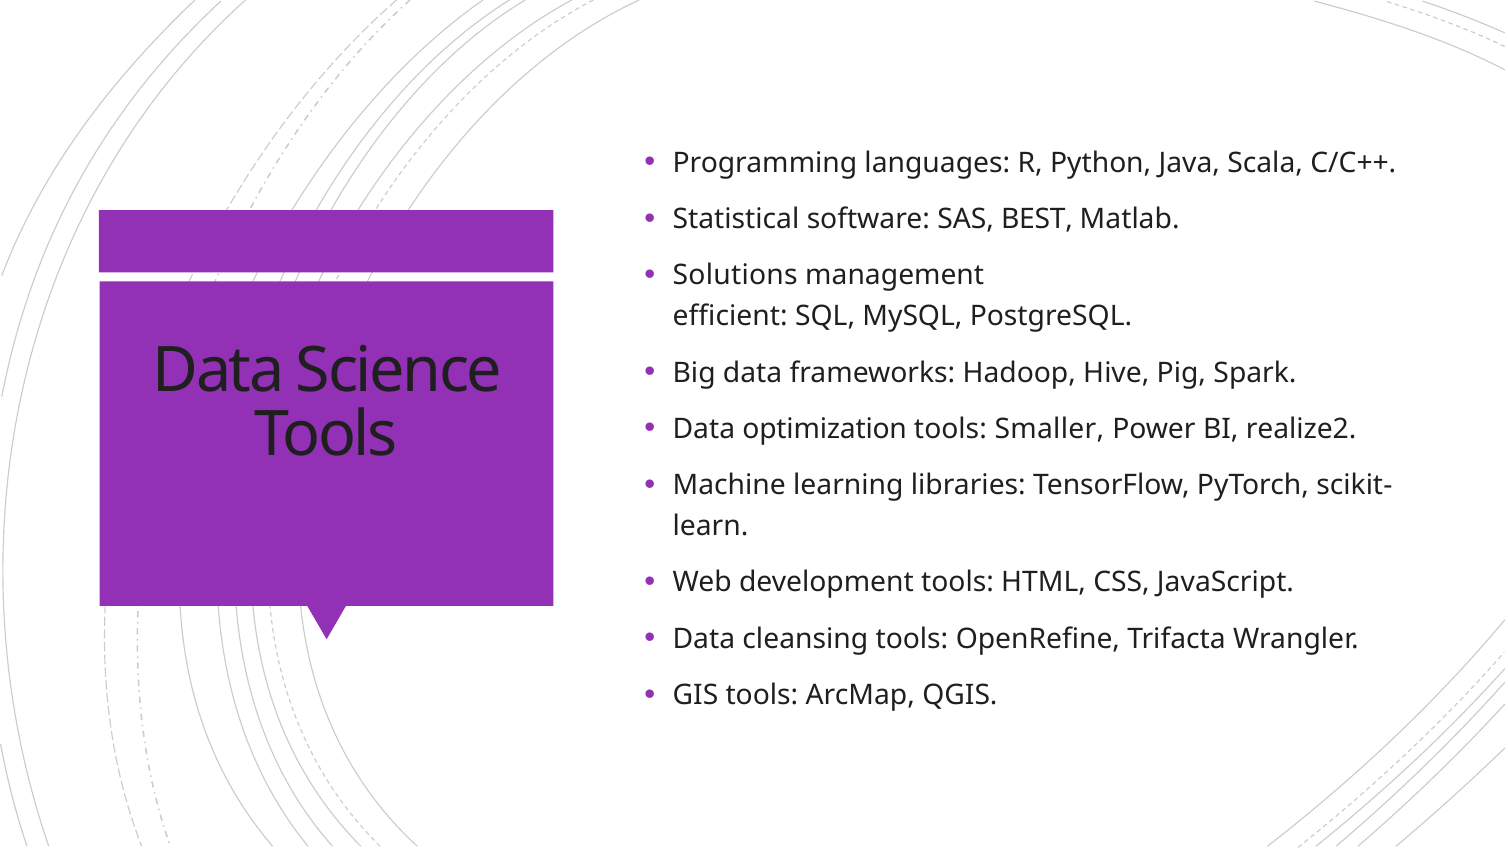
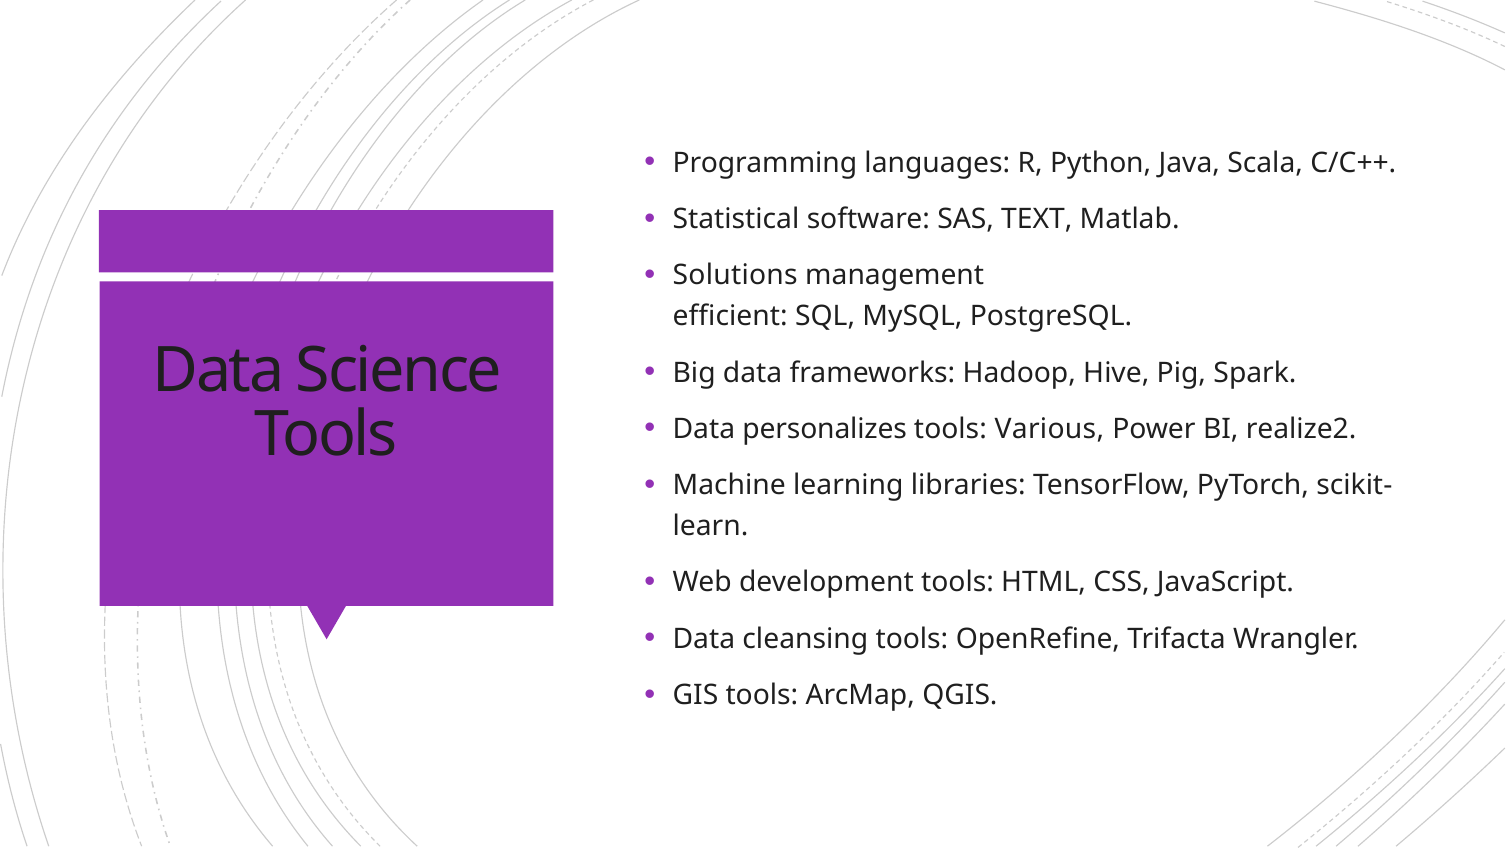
BEST: BEST -> TEXT (1037, 219)
optimization: optimization -> personalizes (825, 429)
Smaller: Smaller -> Various (1049, 429)
